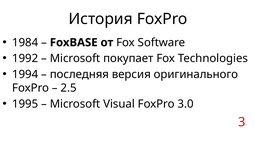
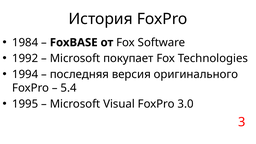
2.5: 2.5 -> 5.4 (69, 88)
